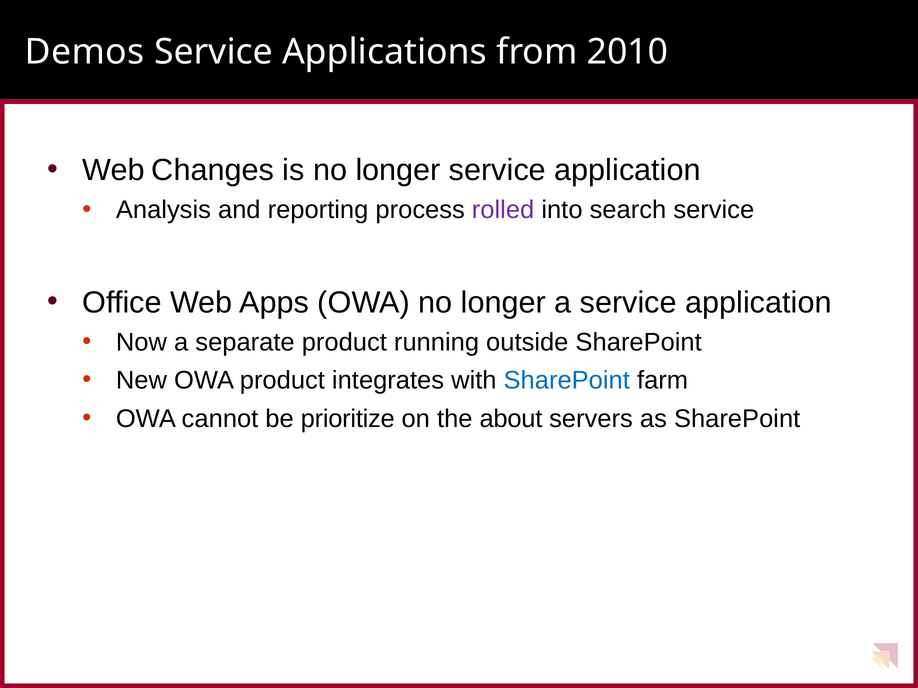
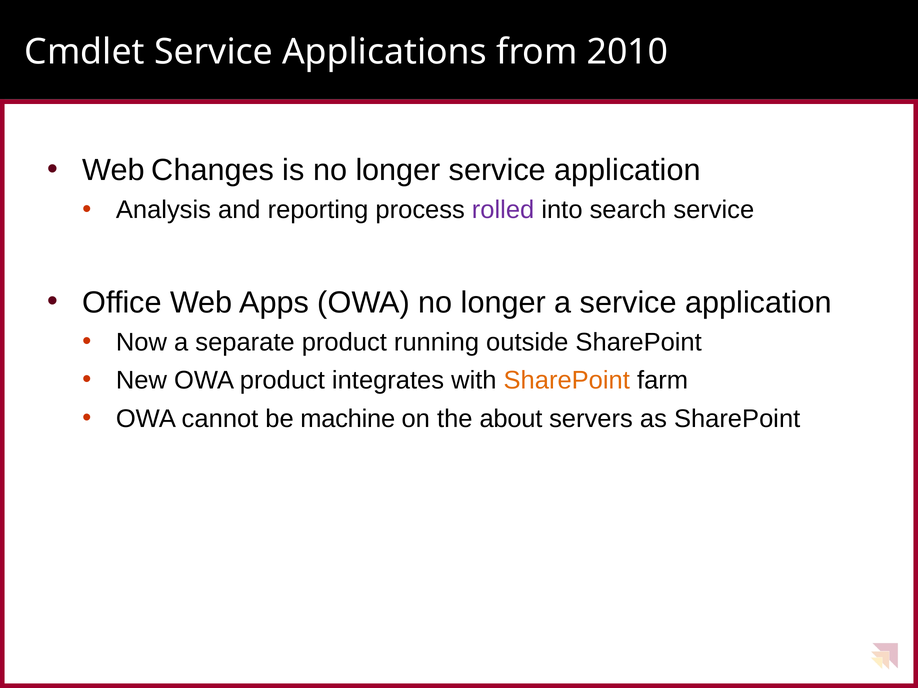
Demos: Demos -> Cmdlet (85, 52)
SharePoint colour: blue -> orange (567, 381)
prioritize: prioritize -> machine (348, 419)
